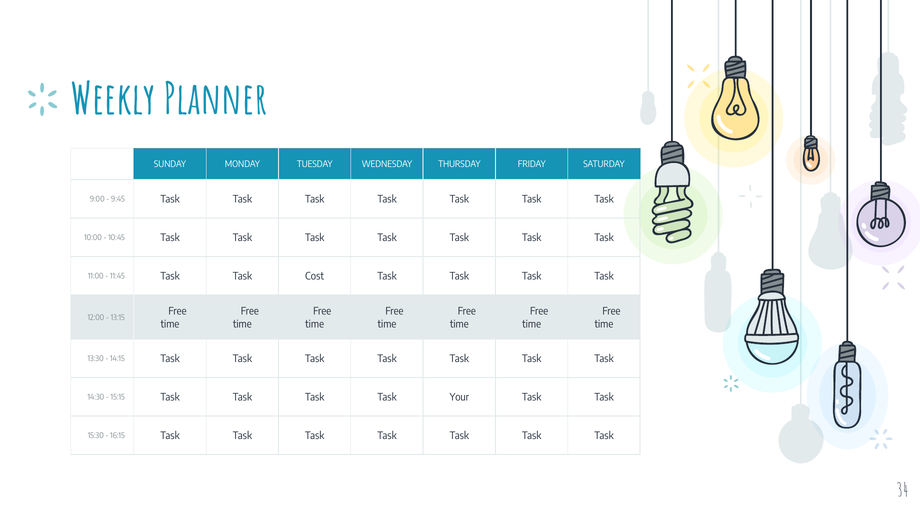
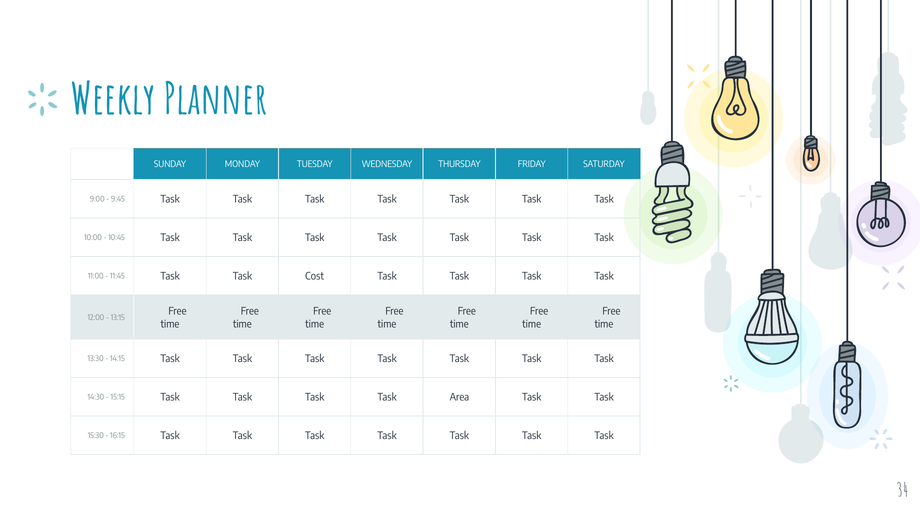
Your: Your -> Area (459, 398)
